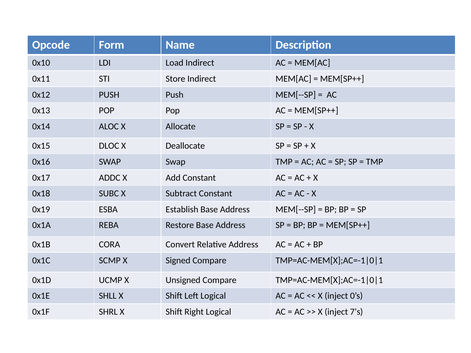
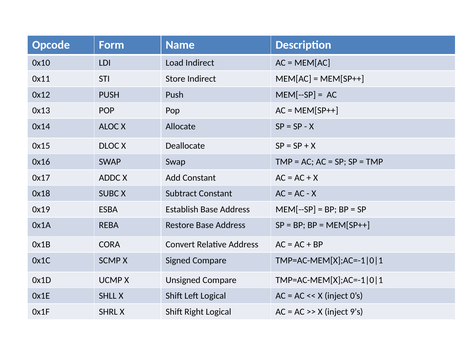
7’s: 7’s -> 9’s (357, 312)
